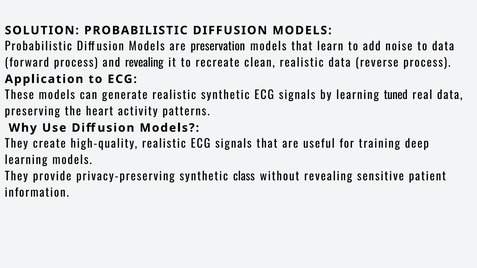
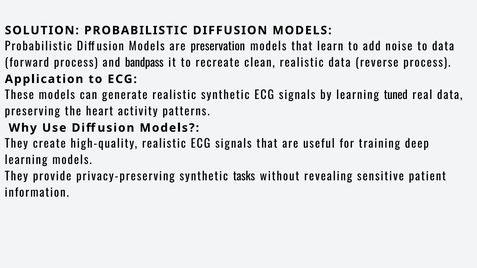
and revealing: revealing -> bandpass (144, 63)
class: class -> tasks (244, 177)
